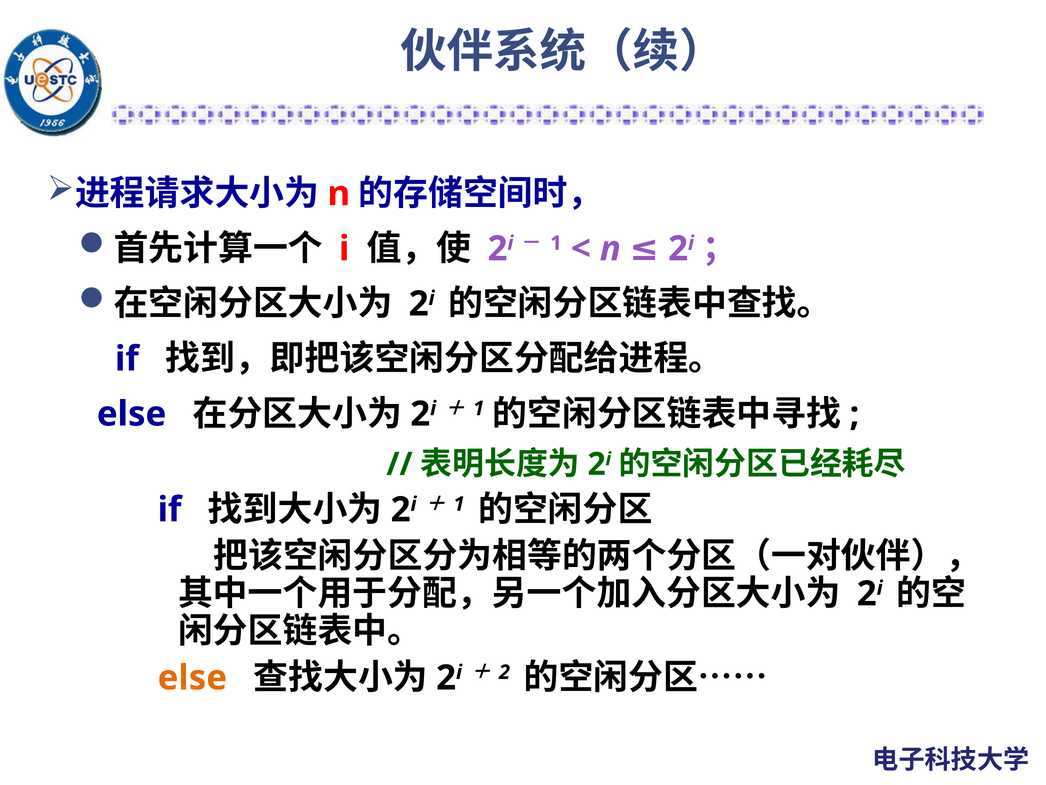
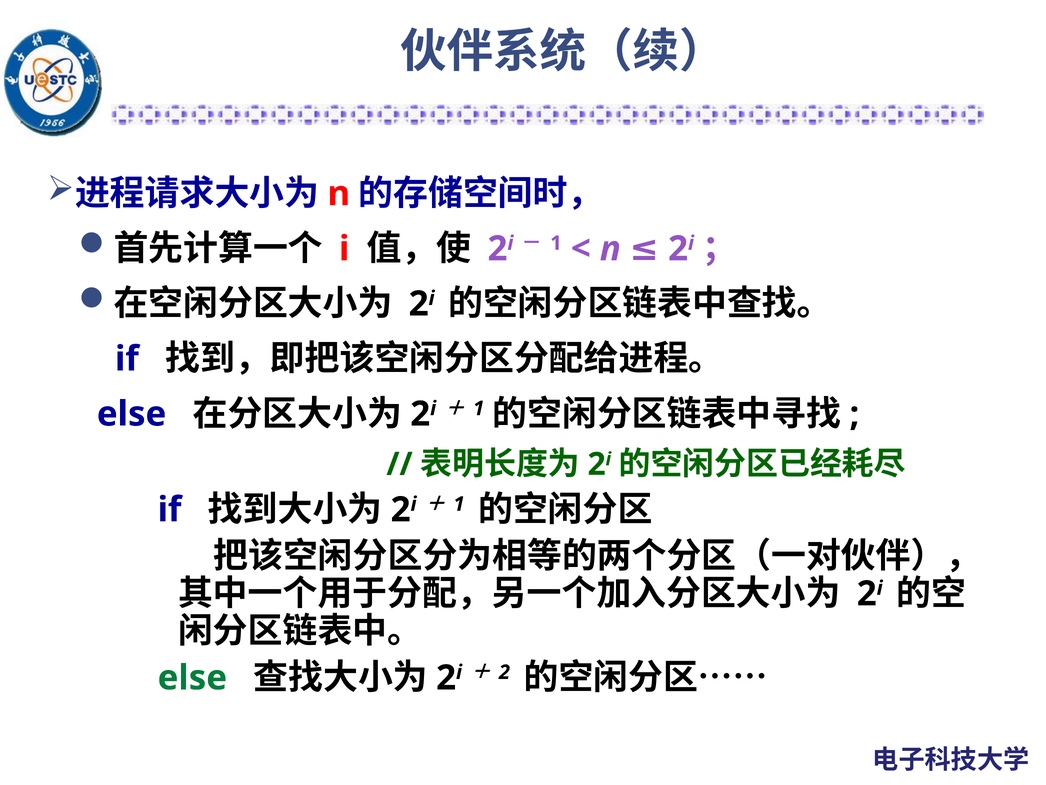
else colour: orange -> green (192, 677)
